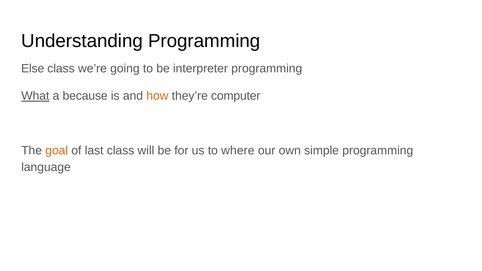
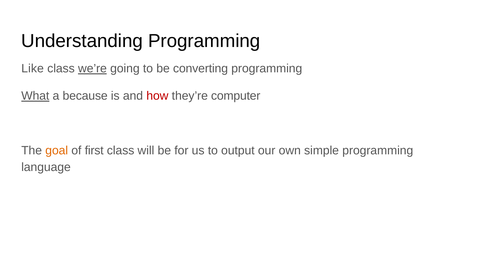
Else: Else -> Like (33, 69)
we’re underline: none -> present (92, 69)
interpreter: interpreter -> converting (201, 69)
how colour: orange -> red (157, 96)
last: last -> first (94, 151)
where: where -> output (238, 151)
